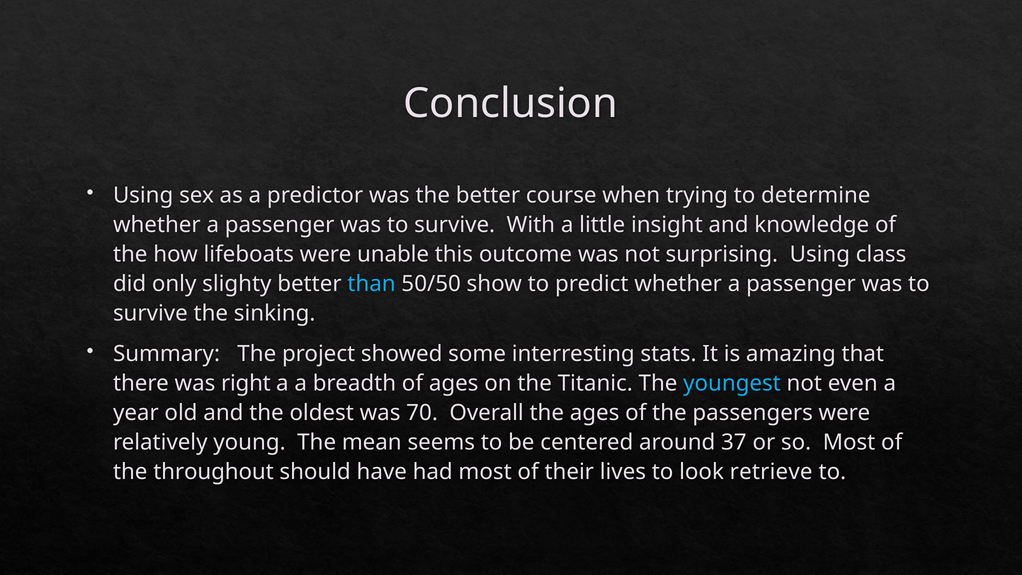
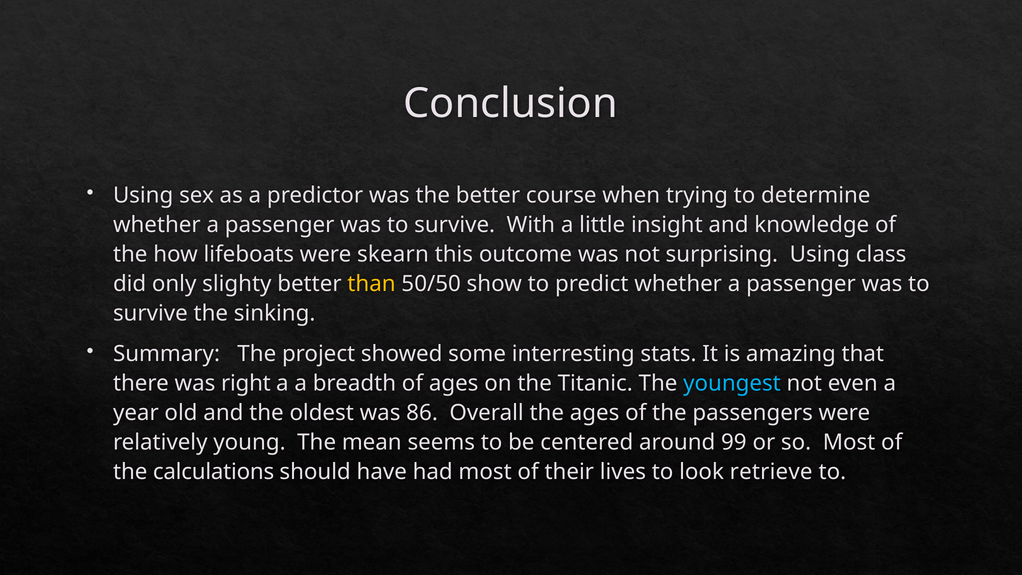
unable: unable -> skearn (393, 254)
than colour: light blue -> yellow (371, 284)
70: 70 -> 86 (422, 413)
37: 37 -> 99 (734, 442)
throughout: throughout -> calculations (214, 472)
